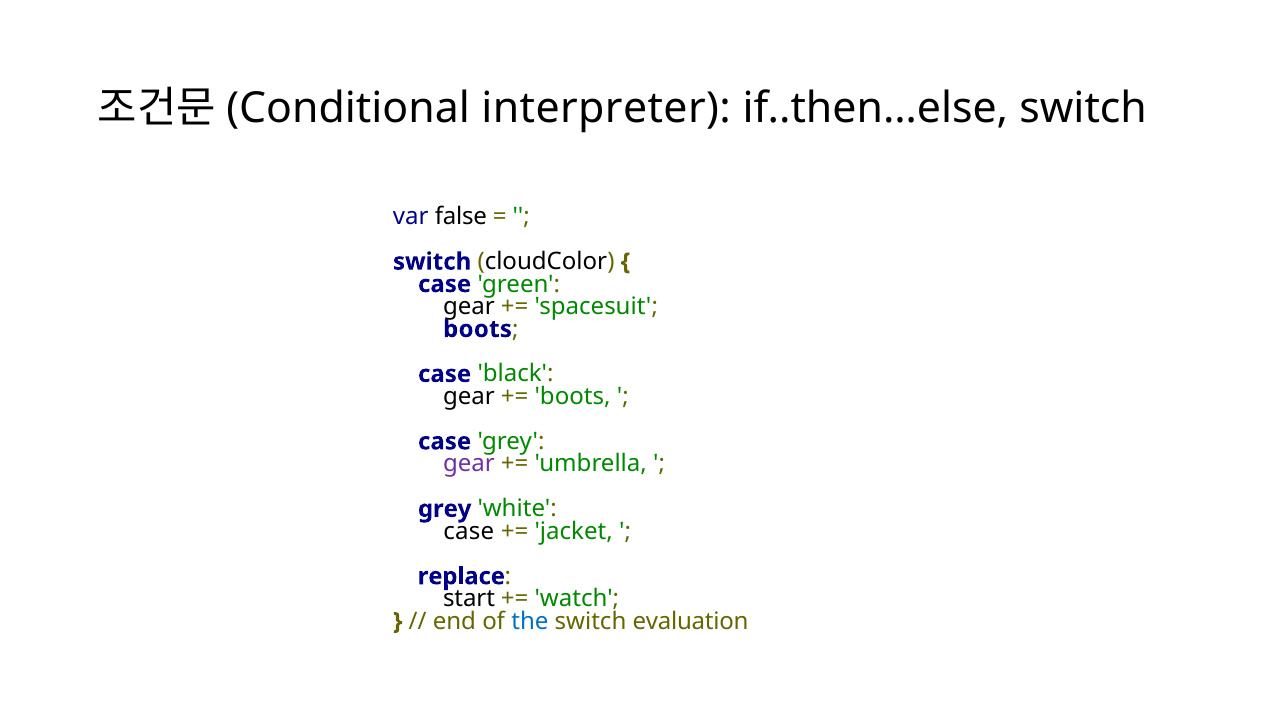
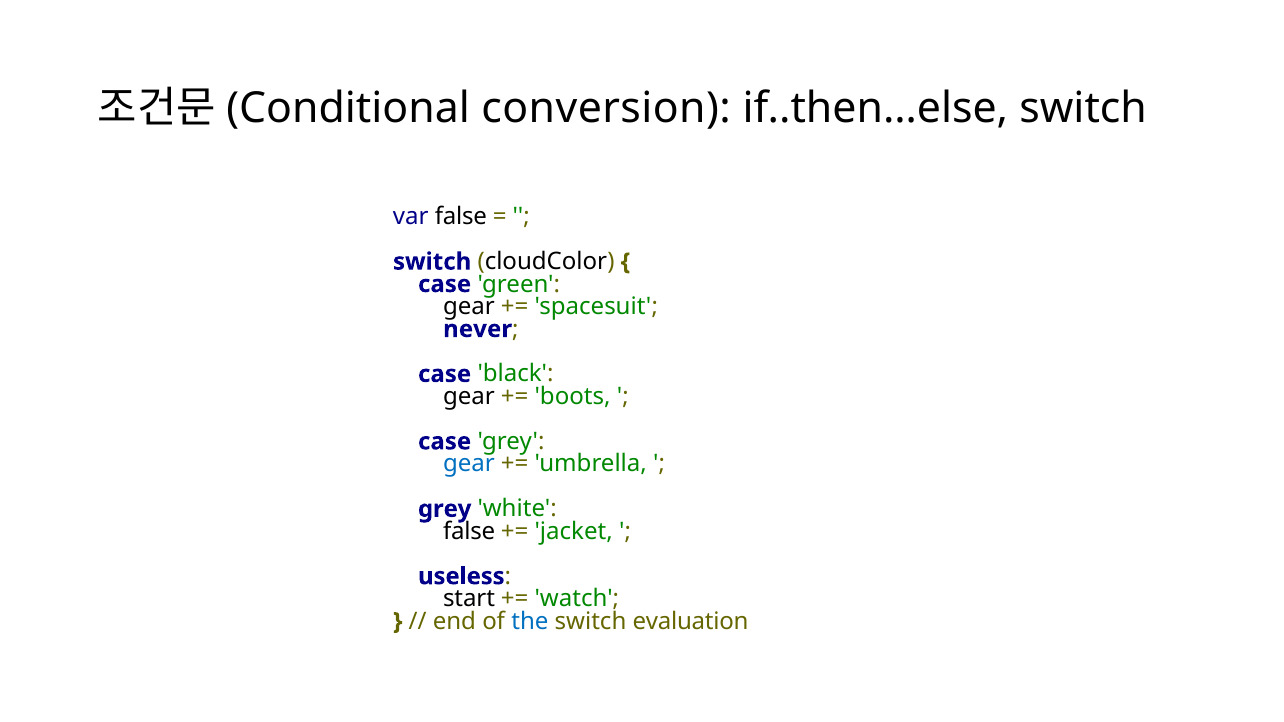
interpreter: interpreter -> conversion (606, 108)
boots: boots -> never (478, 329)
gear colour: purple -> blue (469, 464)
case: case -> false (469, 532)
replace: replace -> useless (461, 577)
